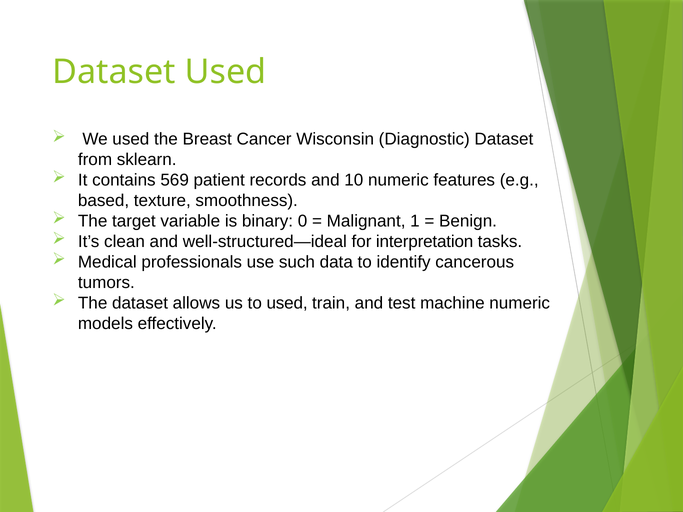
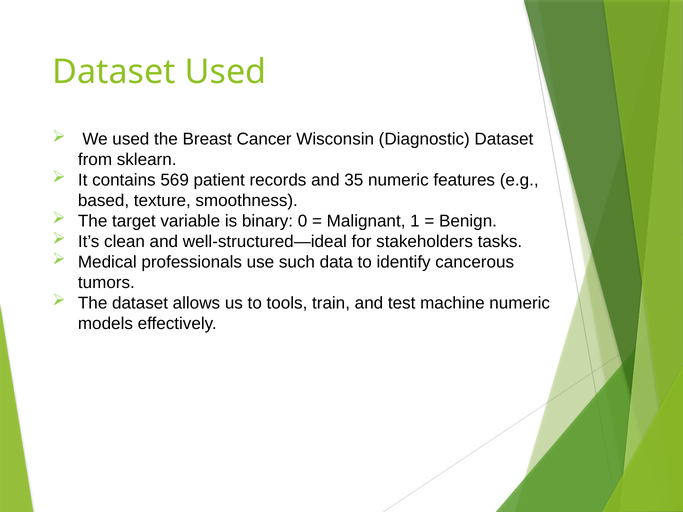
10: 10 -> 35 (354, 180)
interpretation: interpretation -> stakeholders (425, 242)
to used: used -> tools (287, 303)
